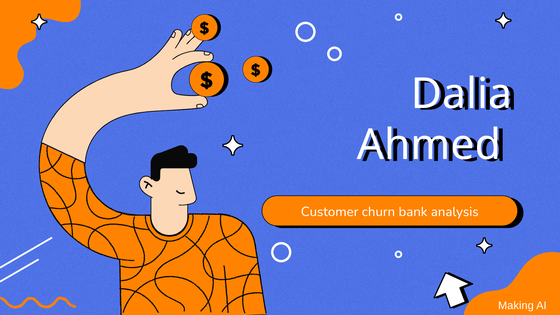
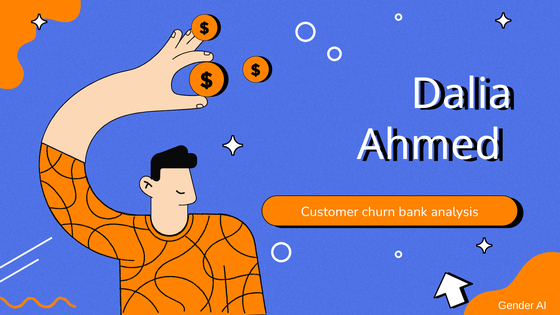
Making: Making -> Gender (516, 306)
